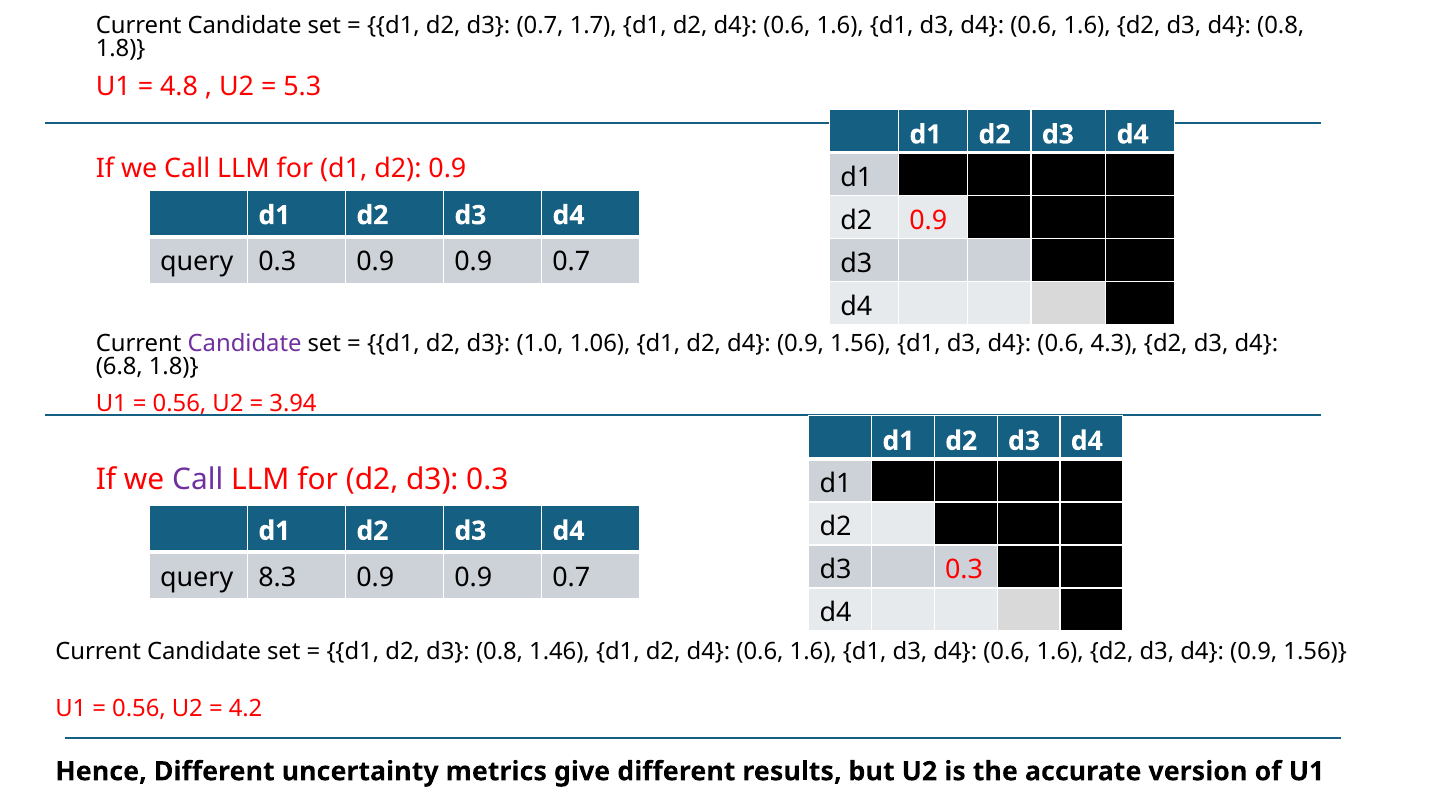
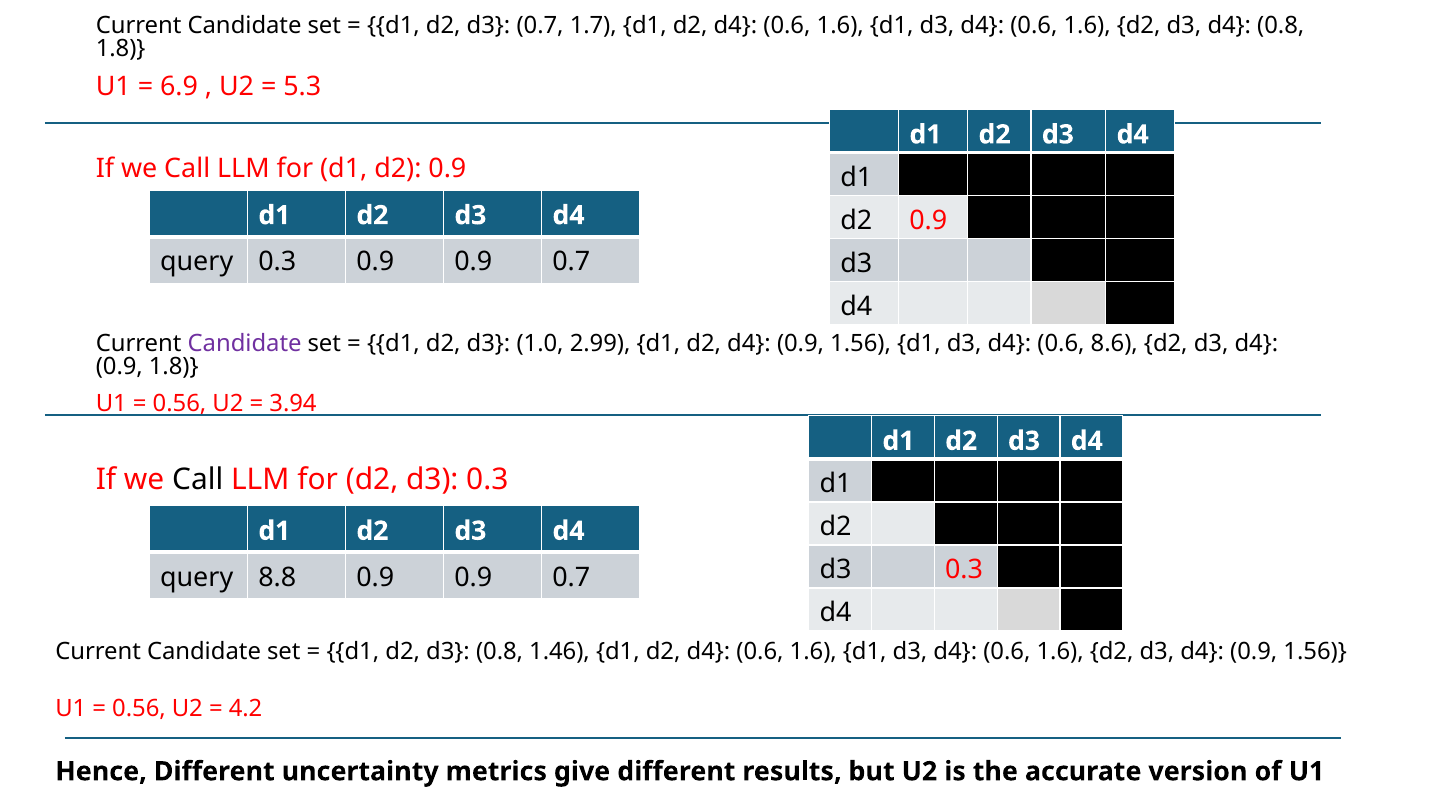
4.8: 4.8 -> 6.9 (179, 87)
1.06: 1.06 -> 2.99 (600, 344)
4.3: 4.3 -> 8.6 (1114, 344)
6.8: 6.8 -> 0.9 (119, 367)
Call colour: purple -> black (198, 479)
8.3: 8.3 -> 8.8 (277, 578)
